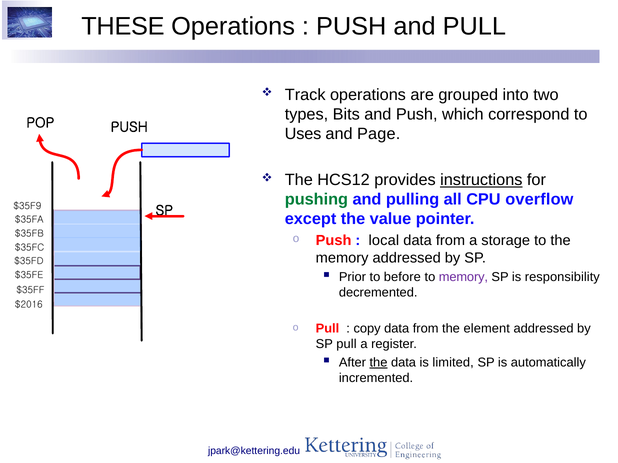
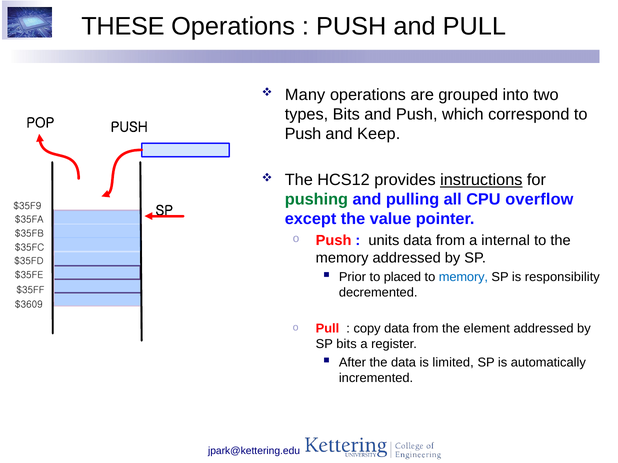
Track: Track -> Many (305, 95)
Uses: Uses -> Push (303, 134)
Page: Page -> Keep (379, 134)
local: local -> units (384, 241)
storage: storage -> internal (506, 241)
before: before -> placed (402, 277)
memory colour: purple -> blue (463, 277)
$2016: $2016 -> $3609 (29, 305)
SP pull: pull -> bits (347, 345)
the underline: present -> none (378, 363)
